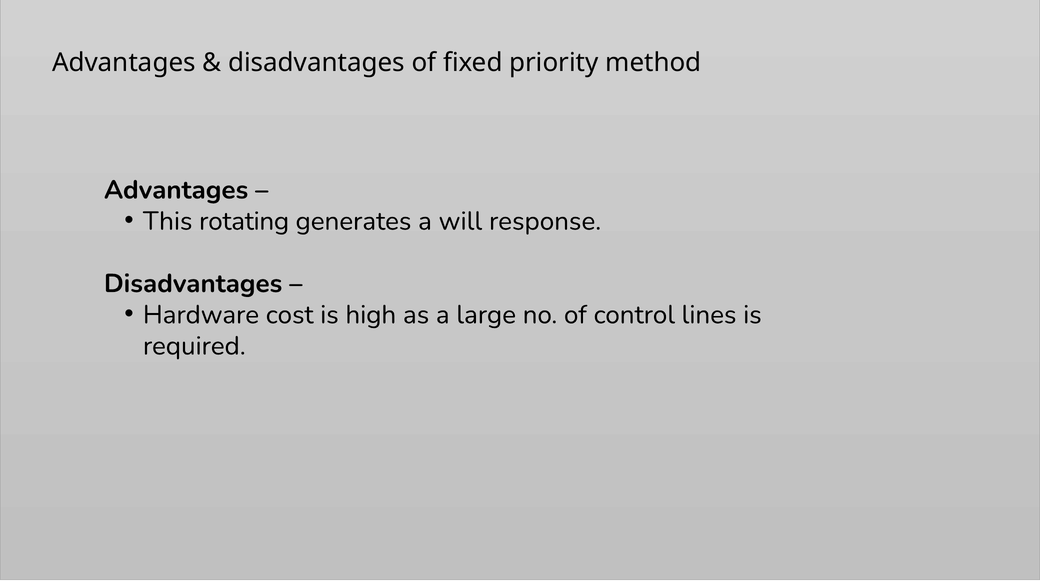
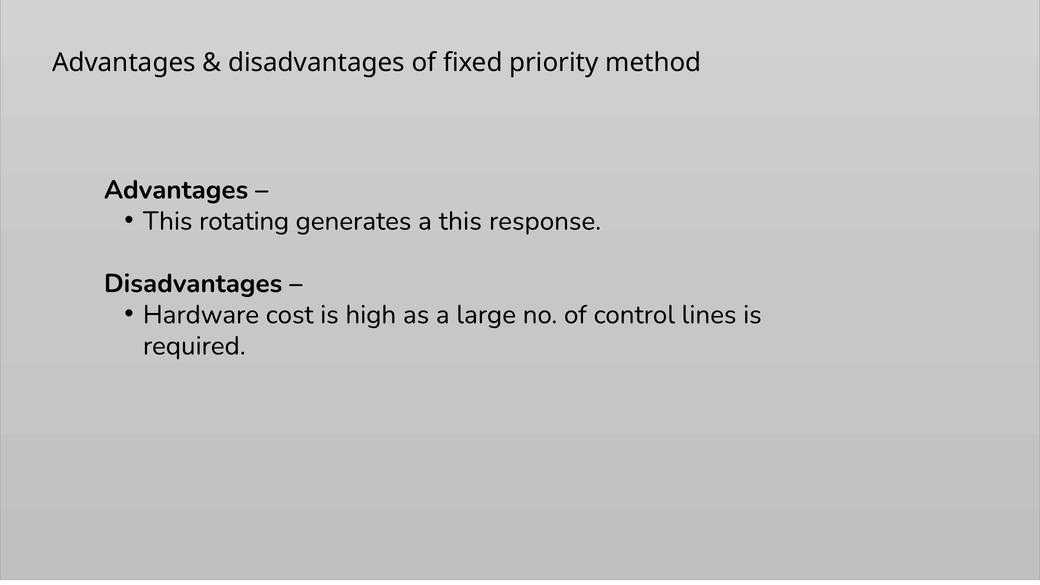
a will: will -> this (460, 221)
